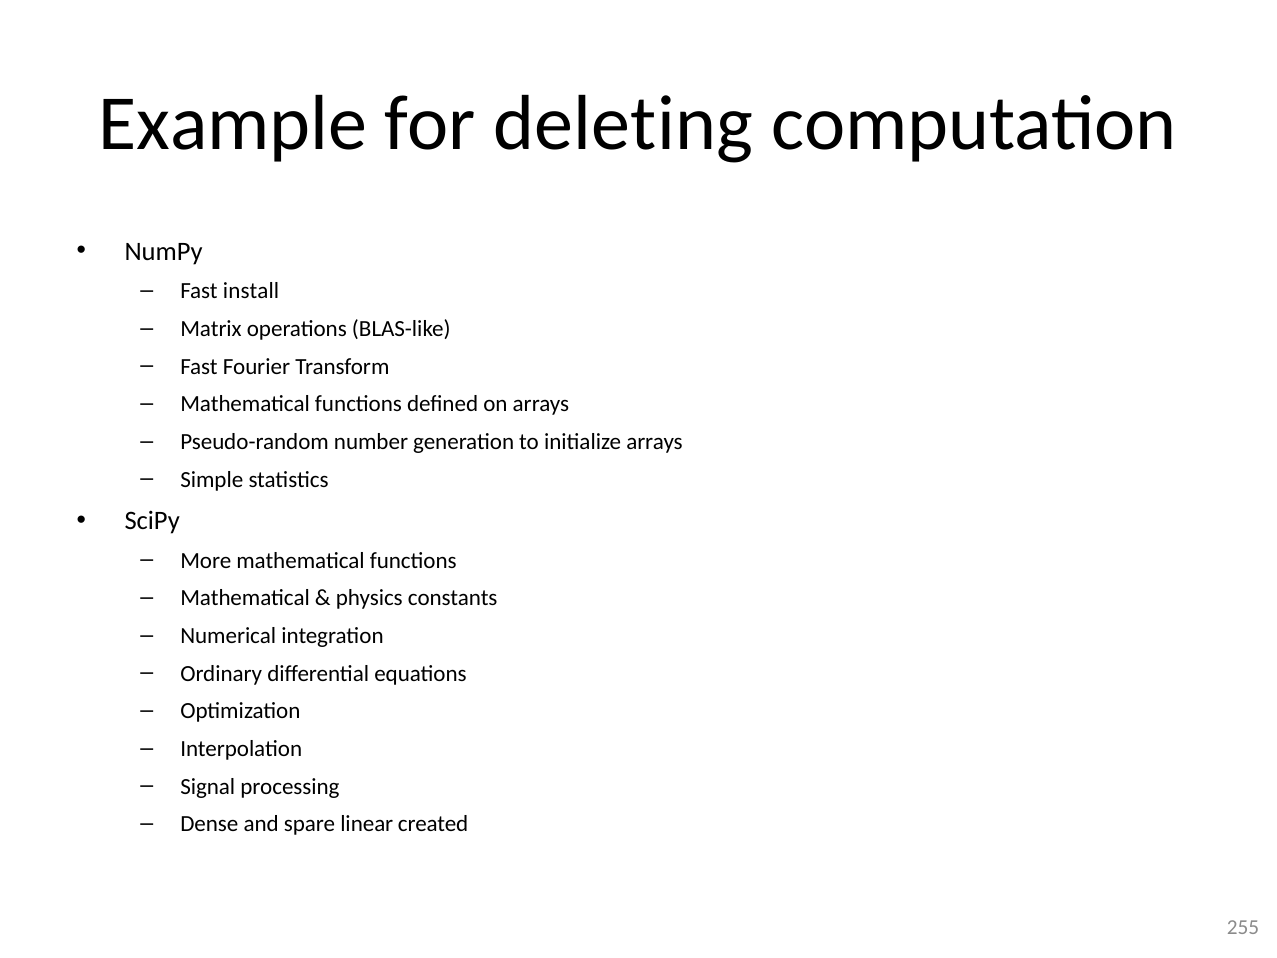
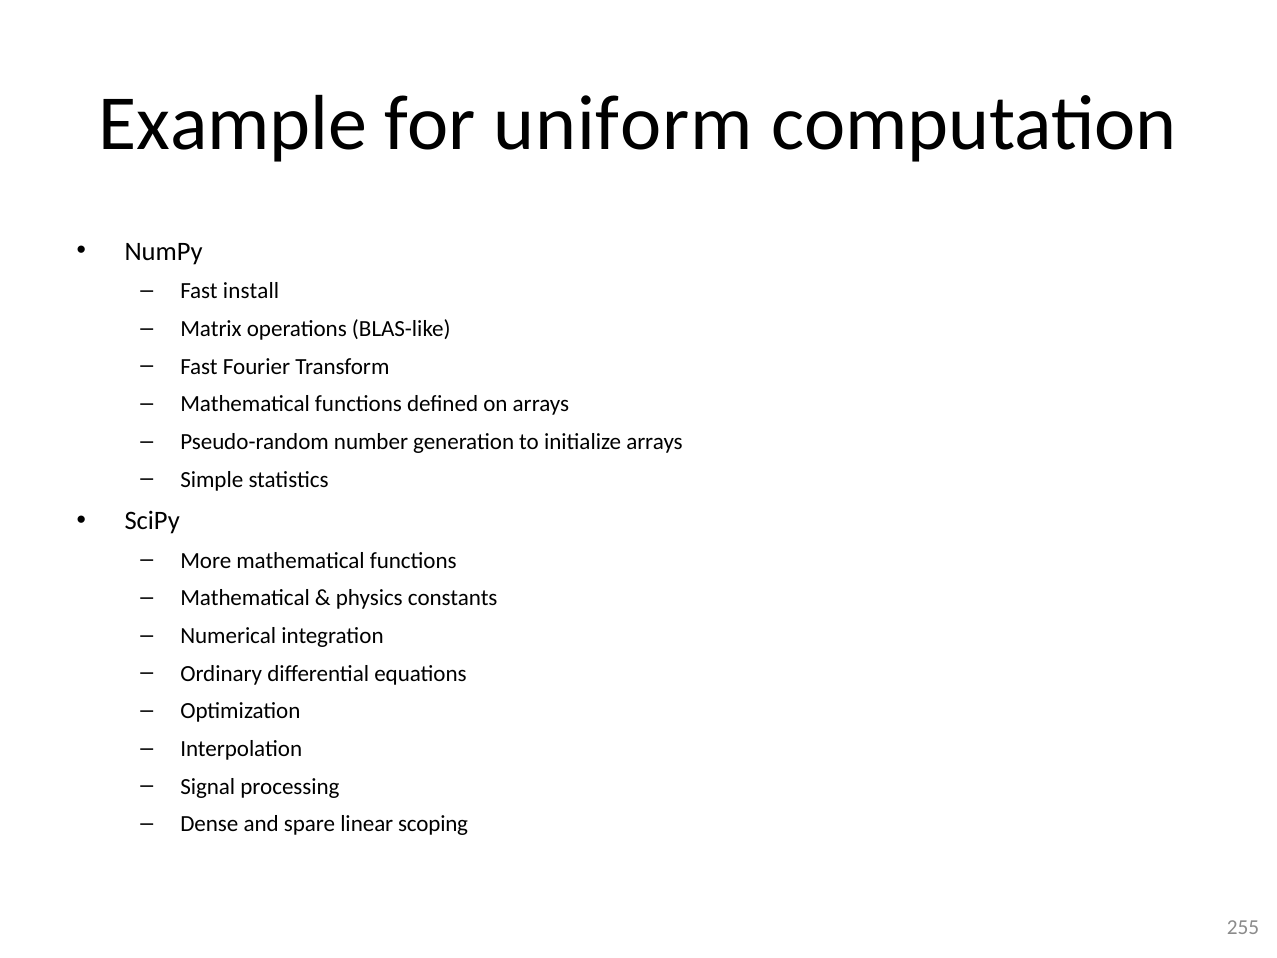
deleting: deleting -> uniform (623, 124)
created: created -> scoping (433, 824)
